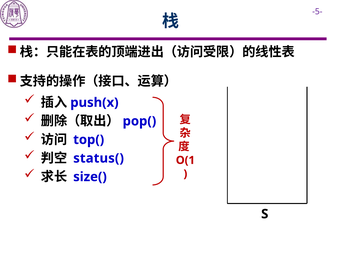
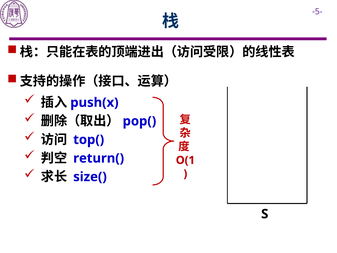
status(: status( -> return( (99, 158)
